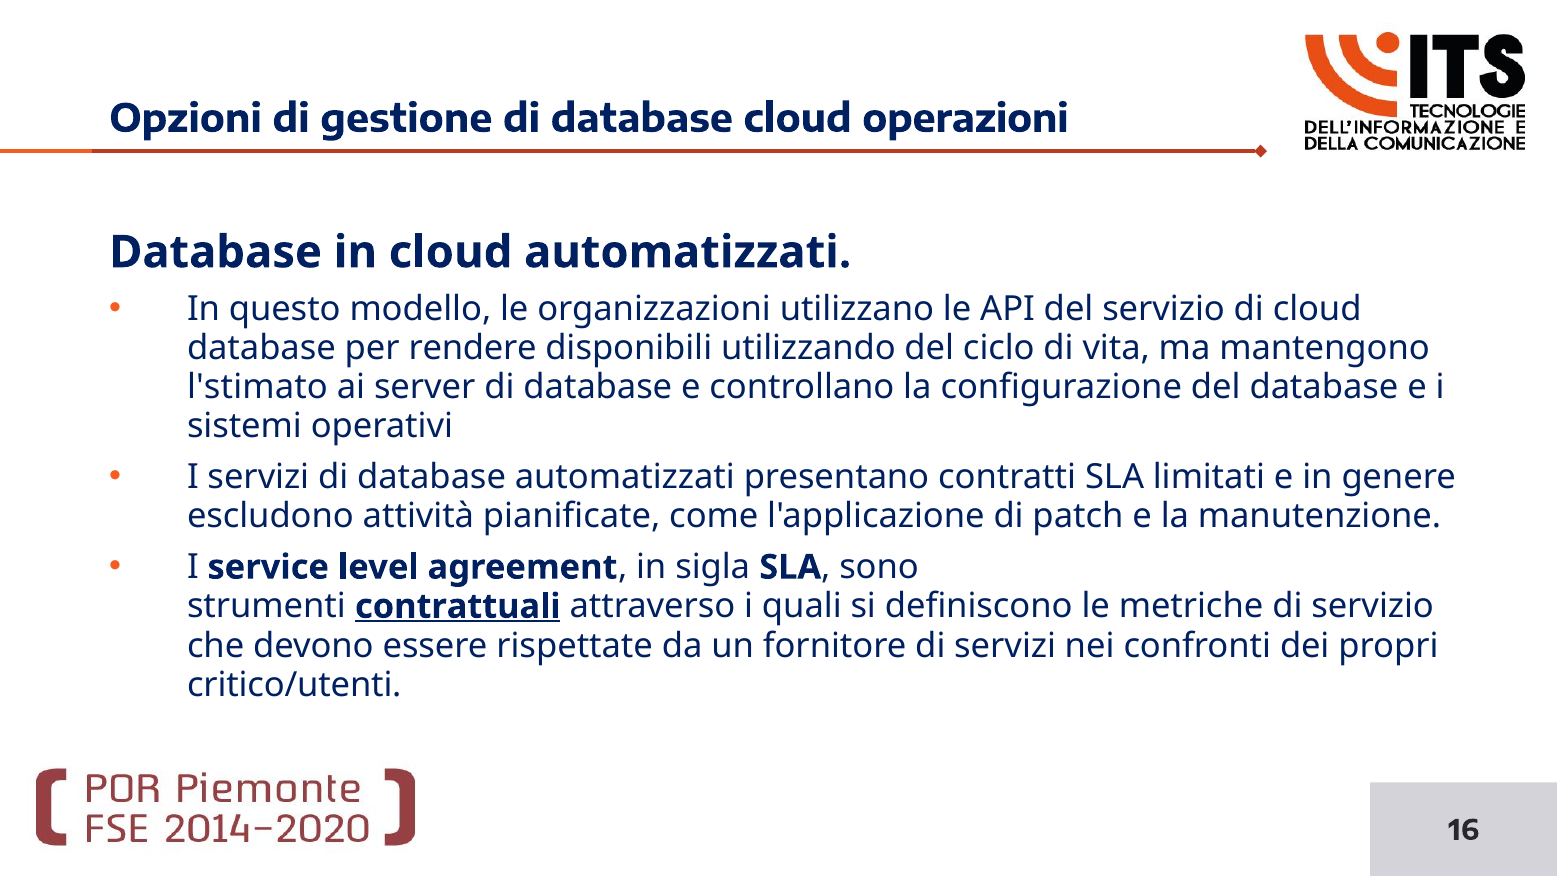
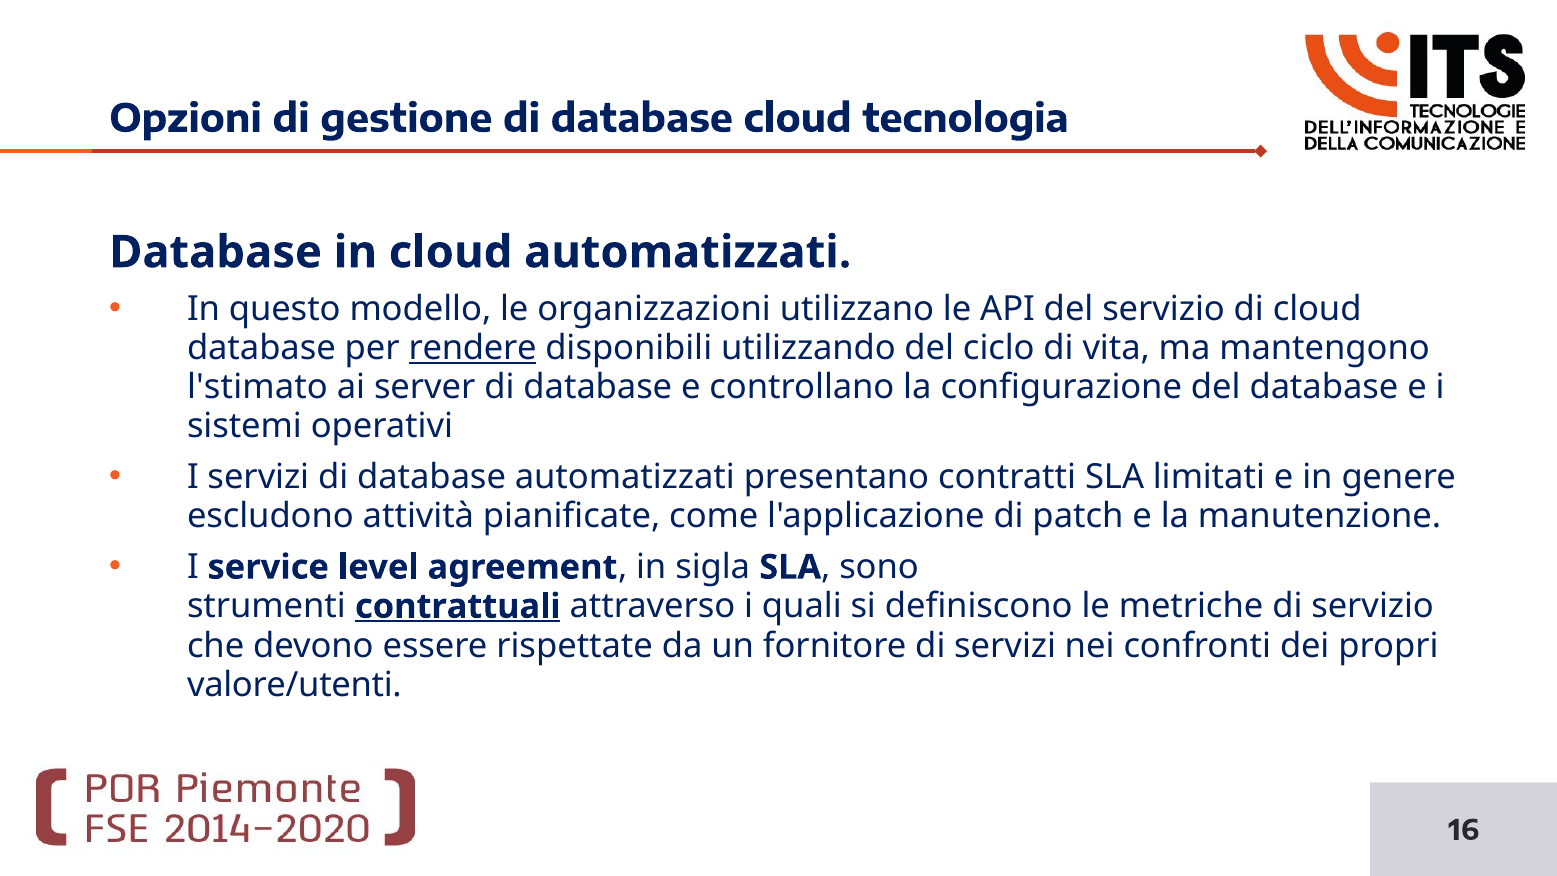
operazioni: operazioni -> tecnologia (965, 119)
rendere underline: none -> present (473, 348)
critico/utenti: critico/utenti -> valore/utenti (294, 685)
